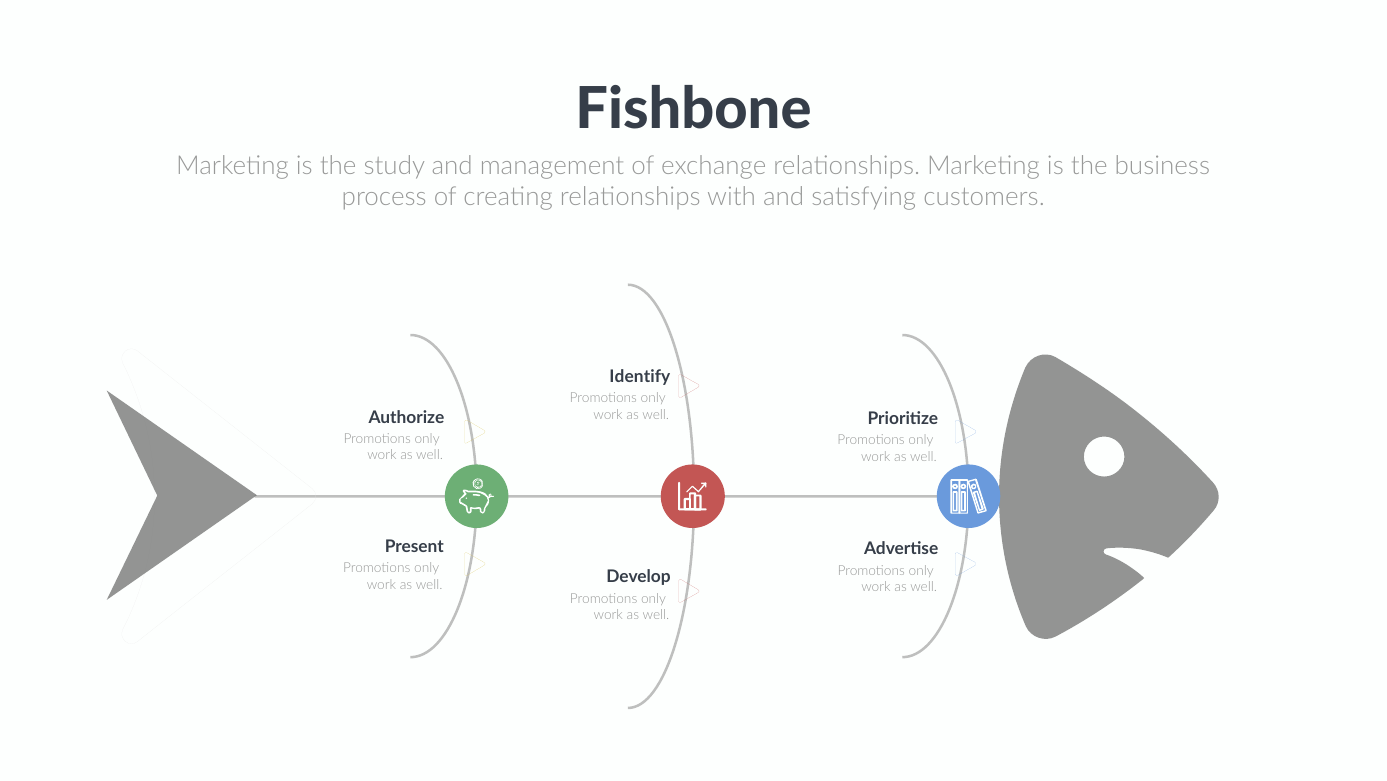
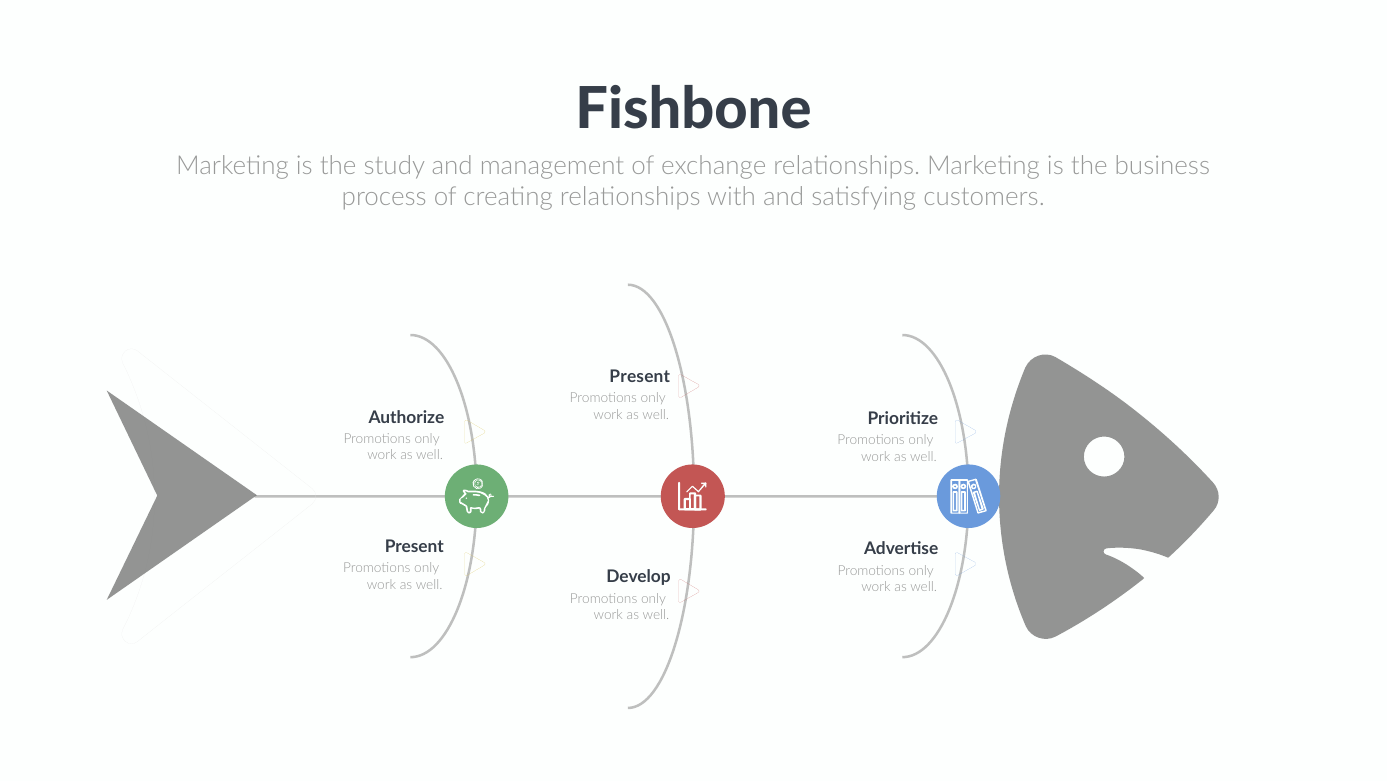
Identify: Identify -> Present (640, 377)
